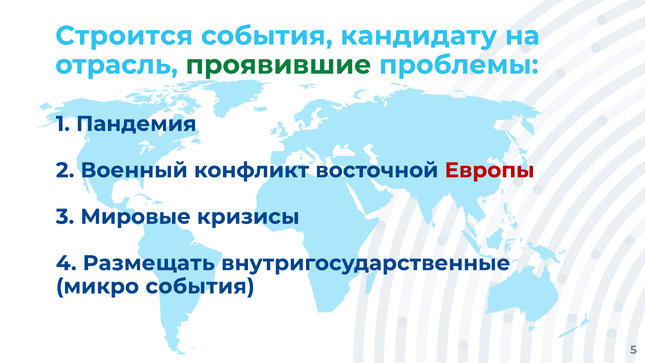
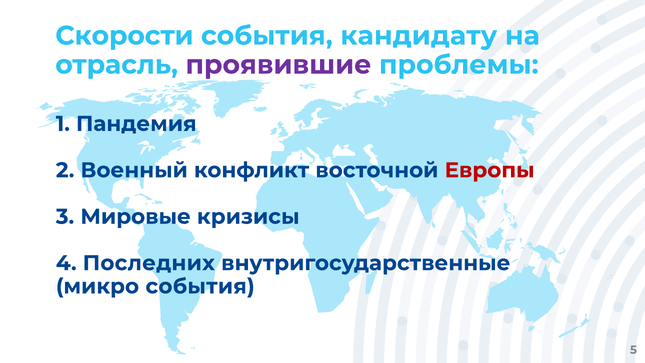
Строится: Строится -> Скорости (124, 36)
проявившие colour: green -> purple (279, 65)
Размещать: Размещать -> Последних (149, 263)
